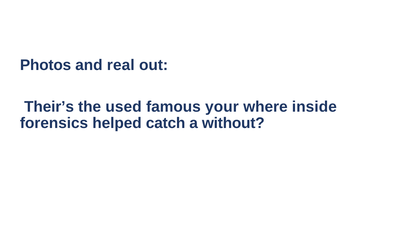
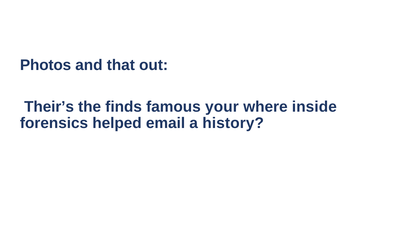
real: real -> that (121, 65)
used: used -> finds (124, 107)
catch: catch -> email (166, 123)
without: without -> history (233, 123)
